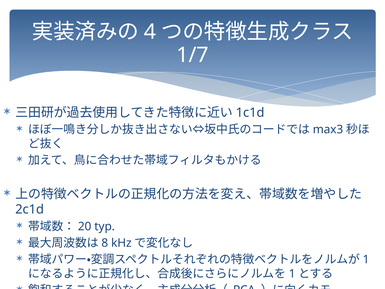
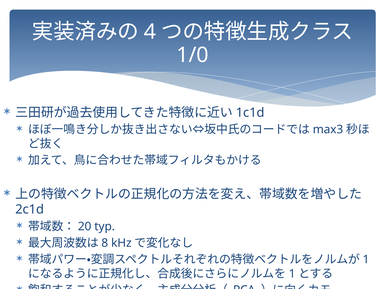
1/7: 1/7 -> 1/0 (193, 55)
